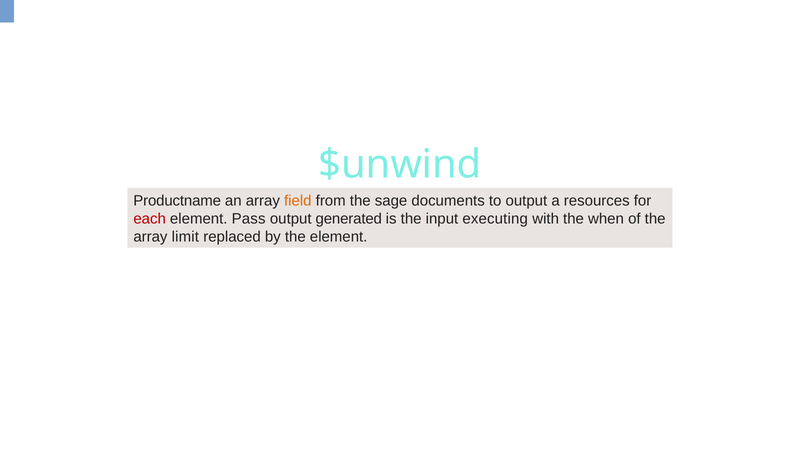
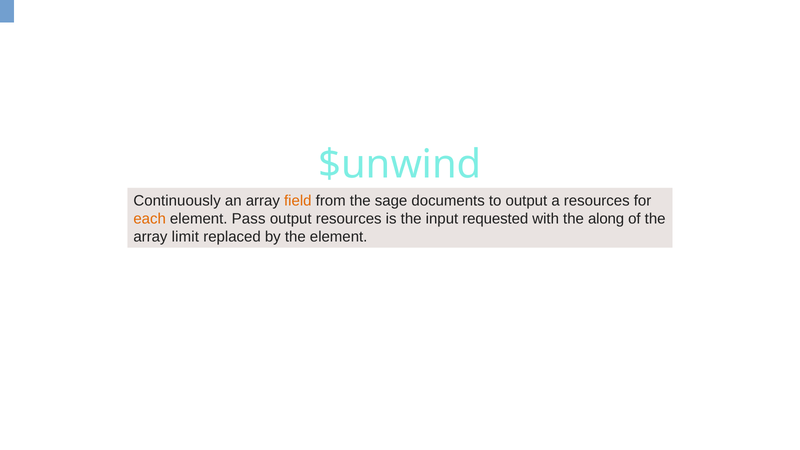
Productname: Productname -> Continuously (177, 201)
each colour: red -> orange (150, 219)
output generated: generated -> resources (349, 219)
executing: executing -> requested (495, 219)
when: when -> along (606, 219)
